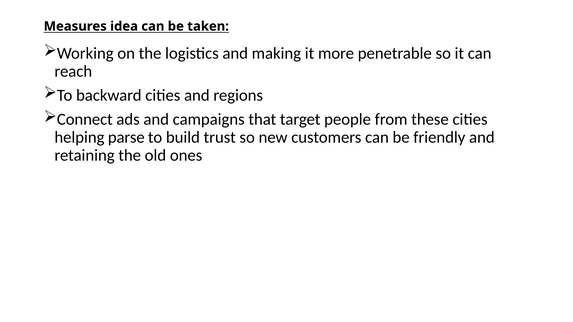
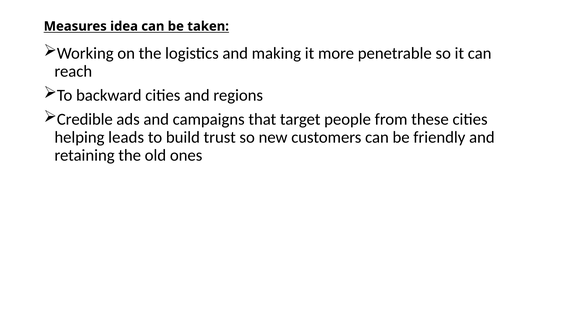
Connect: Connect -> Credible (85, 119)
parse: parse -> leads (126, 137)
